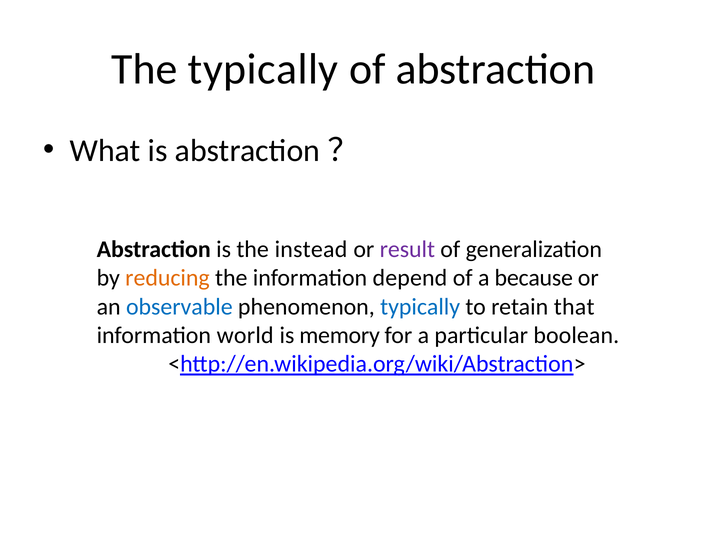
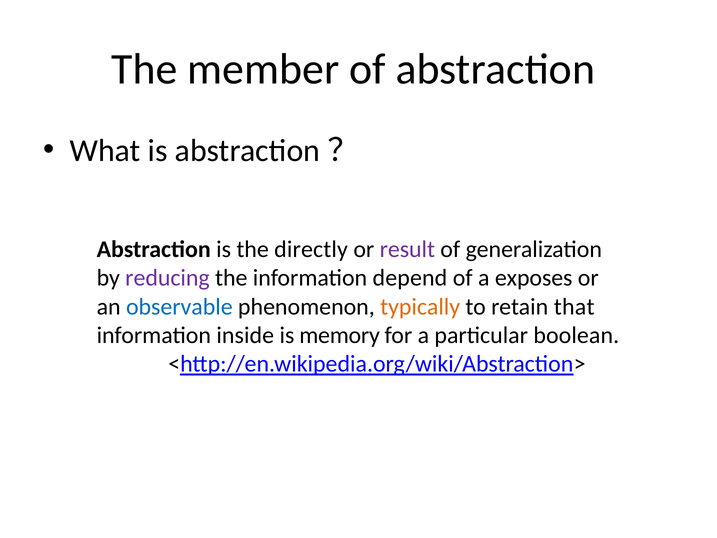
The typically: typically -> member (263, 69)
instead: instead -> directly (311, 249)
reducing colour: orange -> purple (167, 278)
because: because -> exposes (534, 278)
typically colour: blue -> orange (420, 307)
world: world -> inside (245, 335)
